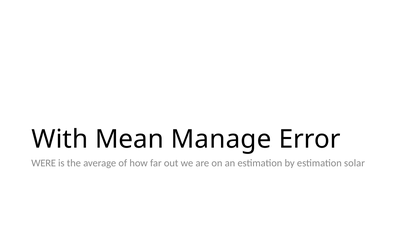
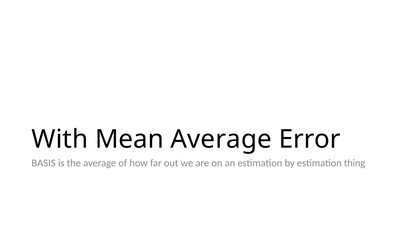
Mean Manage: Manage -> Average (221, 140)
WERE: WERE -> BASIS (44, 163)
solar: solar -> thing (355, 163)
